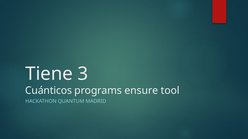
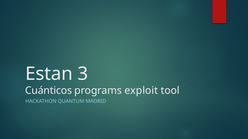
Tiene: Tiene -> Estan (49, 74)
ensure: ensure -> exploit (141, 91)
